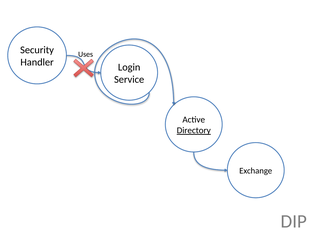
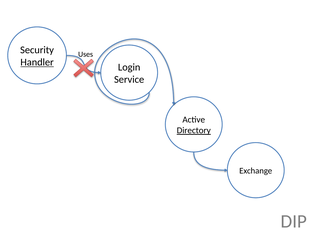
Handler underline: none -> present (37, 62)
